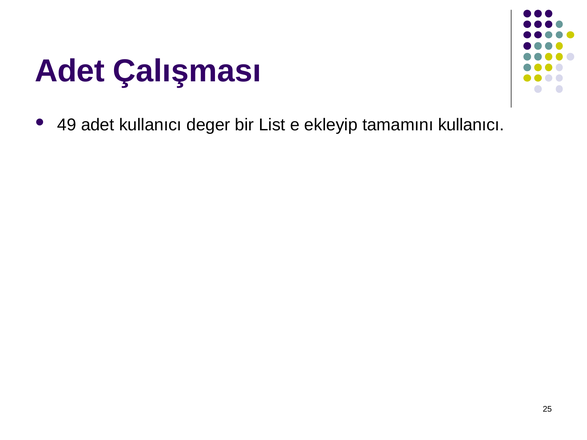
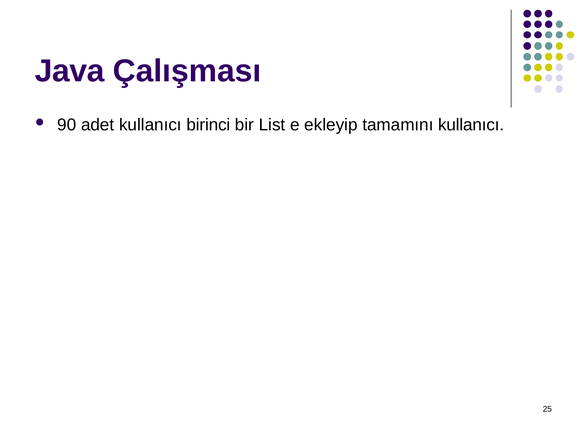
Adet: Adet -> Java (70, 71)
49: 49 -> 90 (67, 125)
deger: deger -> birinci (208, 125)
